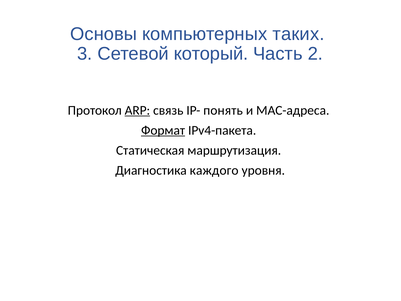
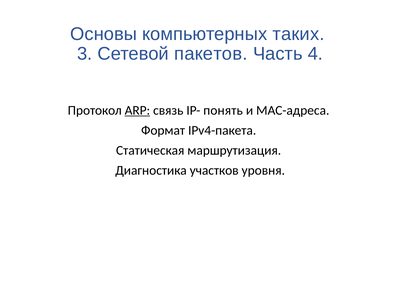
который: который -> пакетов (211, 54)
2: 2 -> 4 (315, 54)
Формат underline: present -> none (163, 130)
каждого: каждого -> участков (214, 170)
